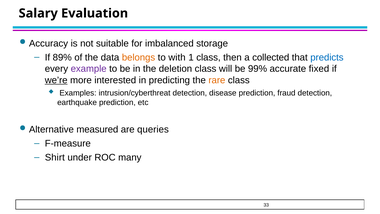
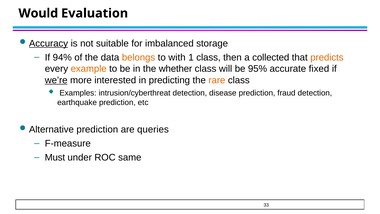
Salary: Salary -> Would (38, 13)
Accuracy underline: none -> present (49, 43)
89%: 89% -> 94% (62, 57)
predicts colour: blue -> orange (327, 57)
example colour: purple -> orange (89, 69)
deletion: deletion -> whether (175, 69)
99%: 99% -> 95% (258, 69)
Alternative measured: measured -> prediction (97, 129)
Shirt: Shirt -> Must (55, 157)
many: many -> same (130, 157)
